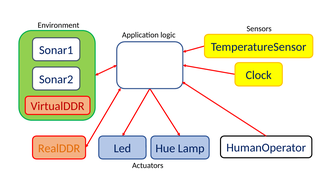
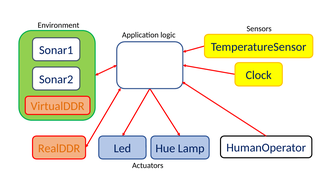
VirtualDDR colour: red -> orange (58, 106)
